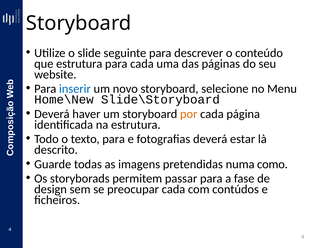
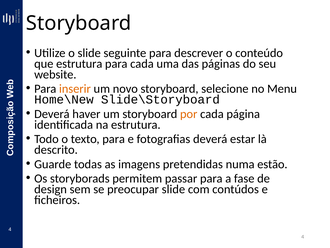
inserir colour: blue -> orange (75, 89)
como: como -> estão (272, 164)
preocupar cada: cada -> slide (173, 189)
